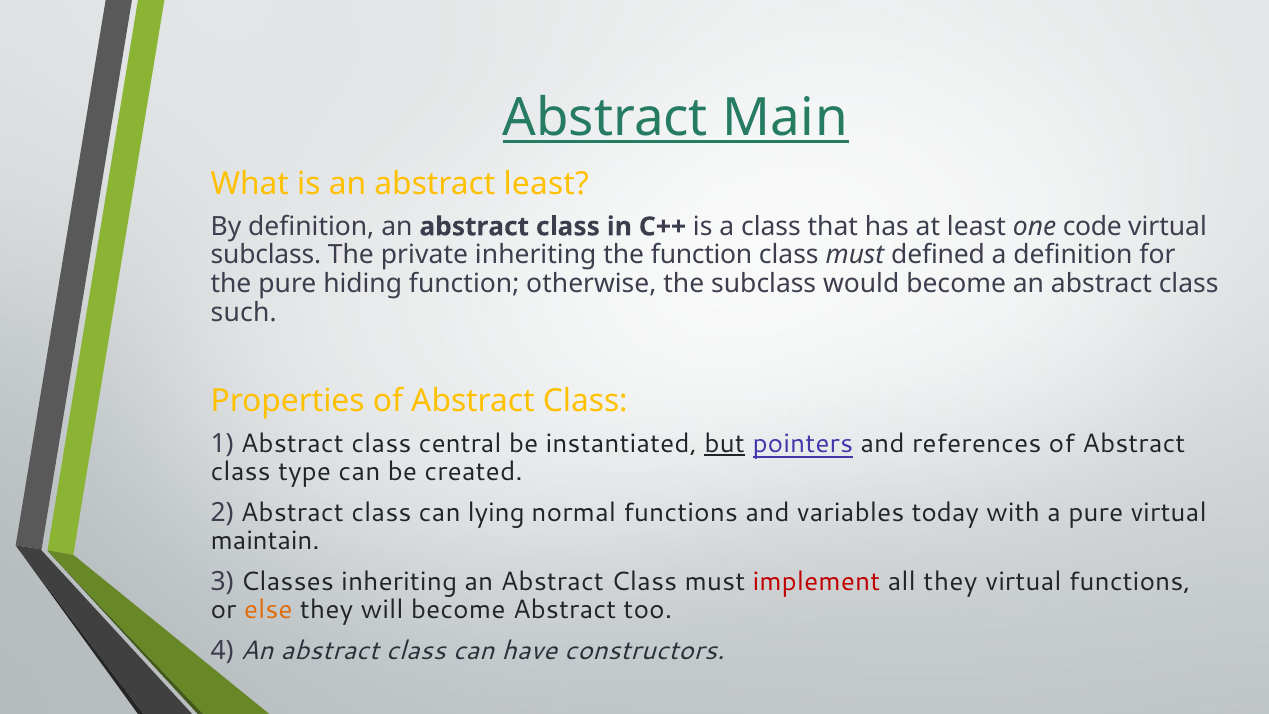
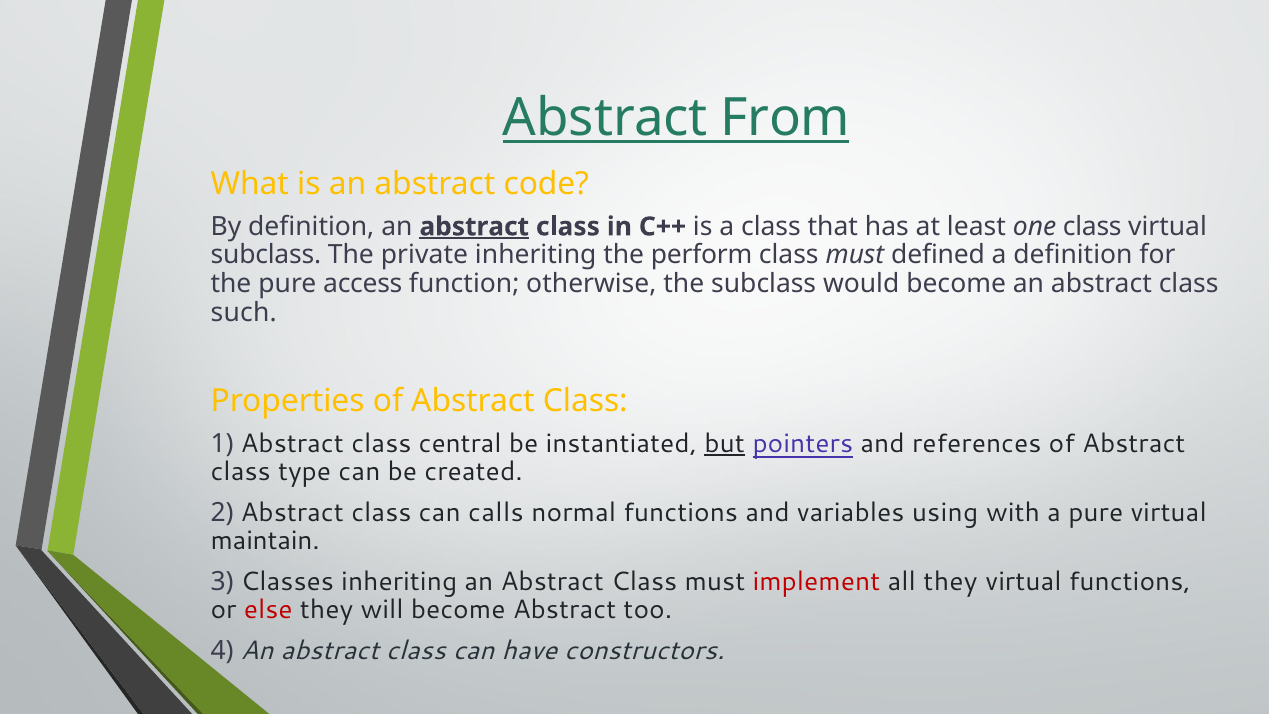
Main: Main -> From (786, 118)
abstract least: least -> code (546, 184)
abstract underline: none -> present (474, 227)
one code: code -> class (1092, 227)
the function: function -> perform (702, 255)
hiding: hiding -> access (363, 284)
lying: lying -> calls (496, 512)
today: today -> using (945, 512)
else colour: orange -> red (268, 610)
